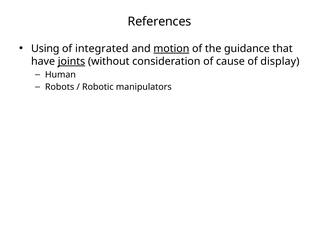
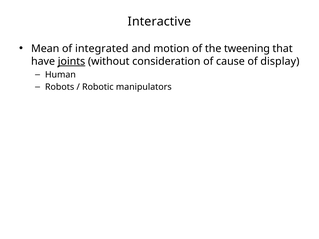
References: References -> Interactive (159, 22)
Using: Using -> Mean (45, 49)
motion underline: present -> none (171, 49)
guidance: guidance -> tweening (247, 49)
